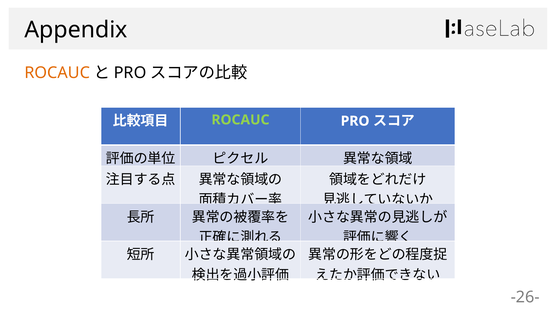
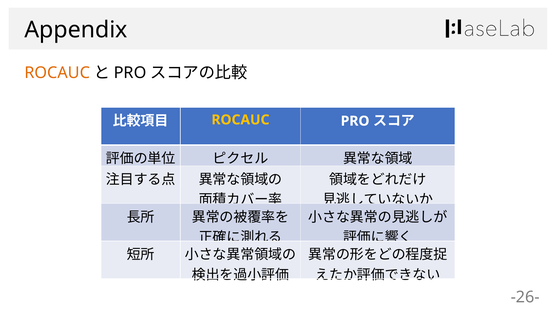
ROCAUC colour: light green -> yellow (240, 120)
